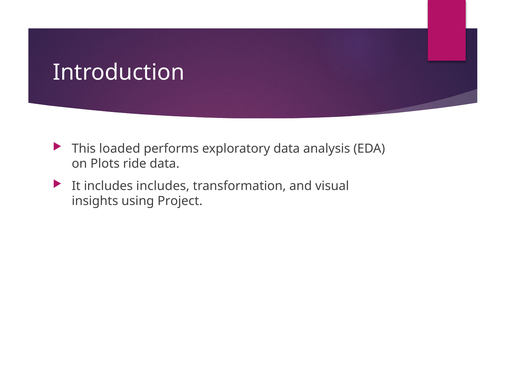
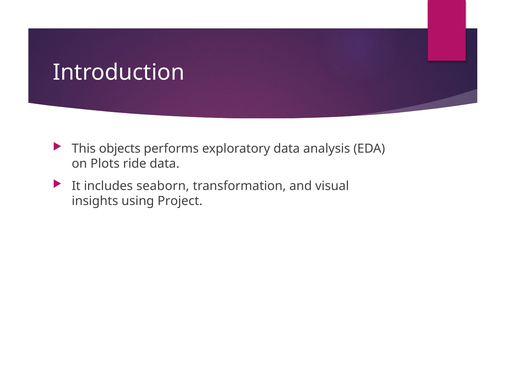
loaded: loaded -> objects (120, 148)
includes includes: includes -> seaborn (163, 186)
